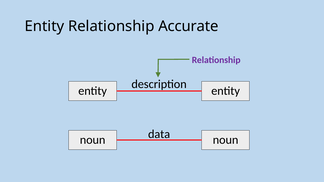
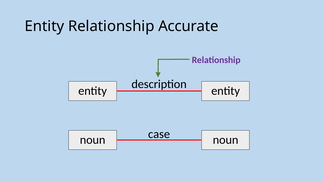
data: data -> case (159, 134)
